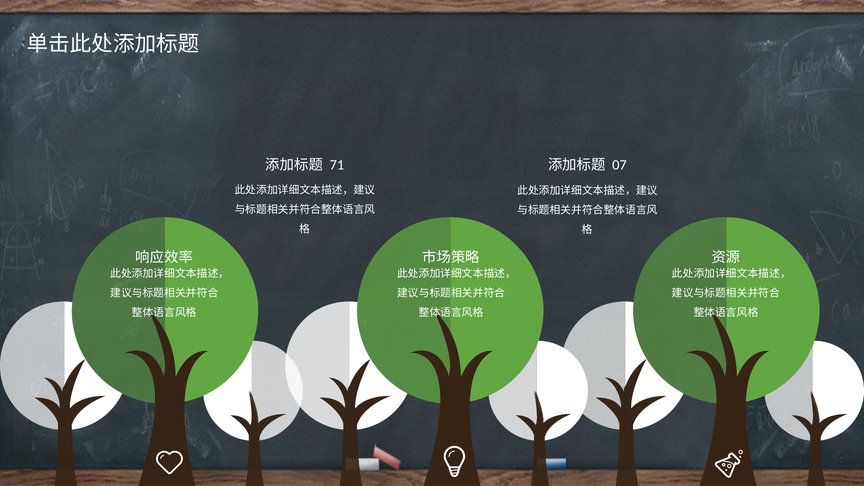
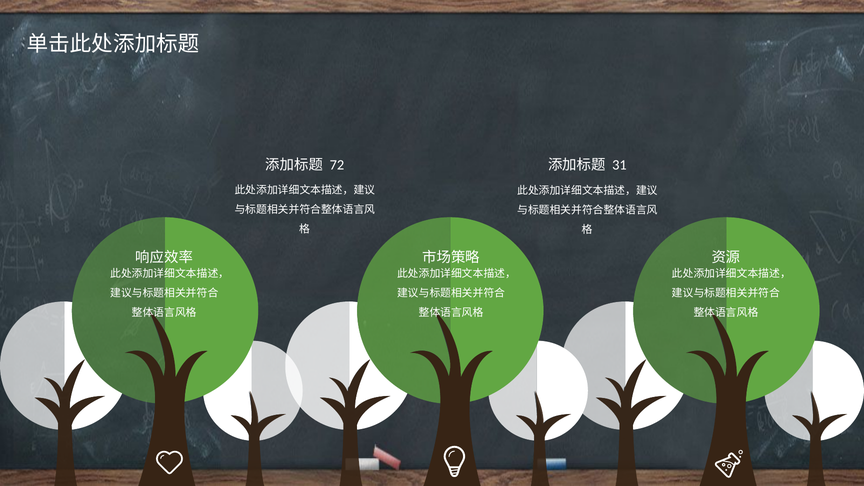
71: 71 -> 72 (337, 165)
07: 07 -> 31 (619, 165)
